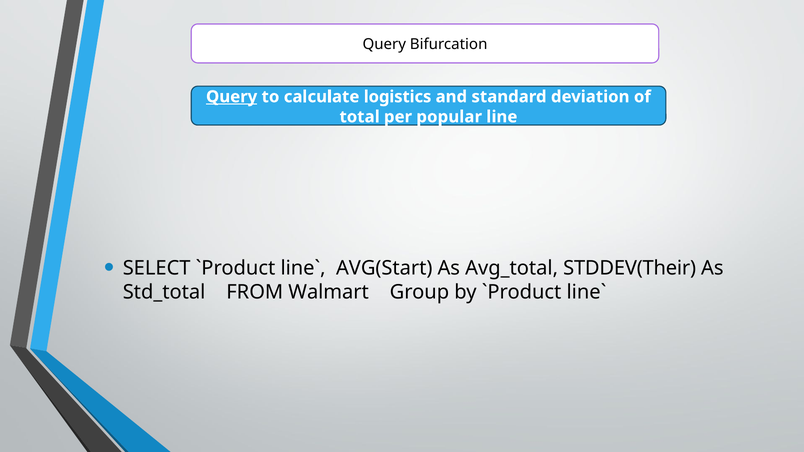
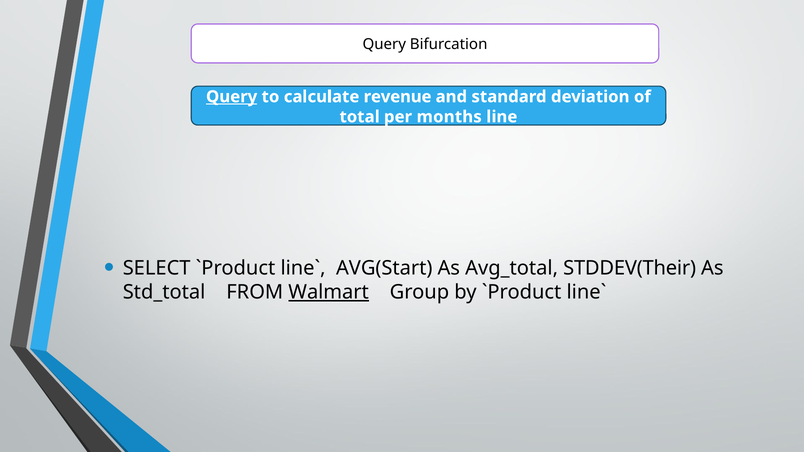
logistics: logistics -> revenue (398, 97)
popular: popular -> months (449, 117)
Walmart underline: none -> present (329, 292)
